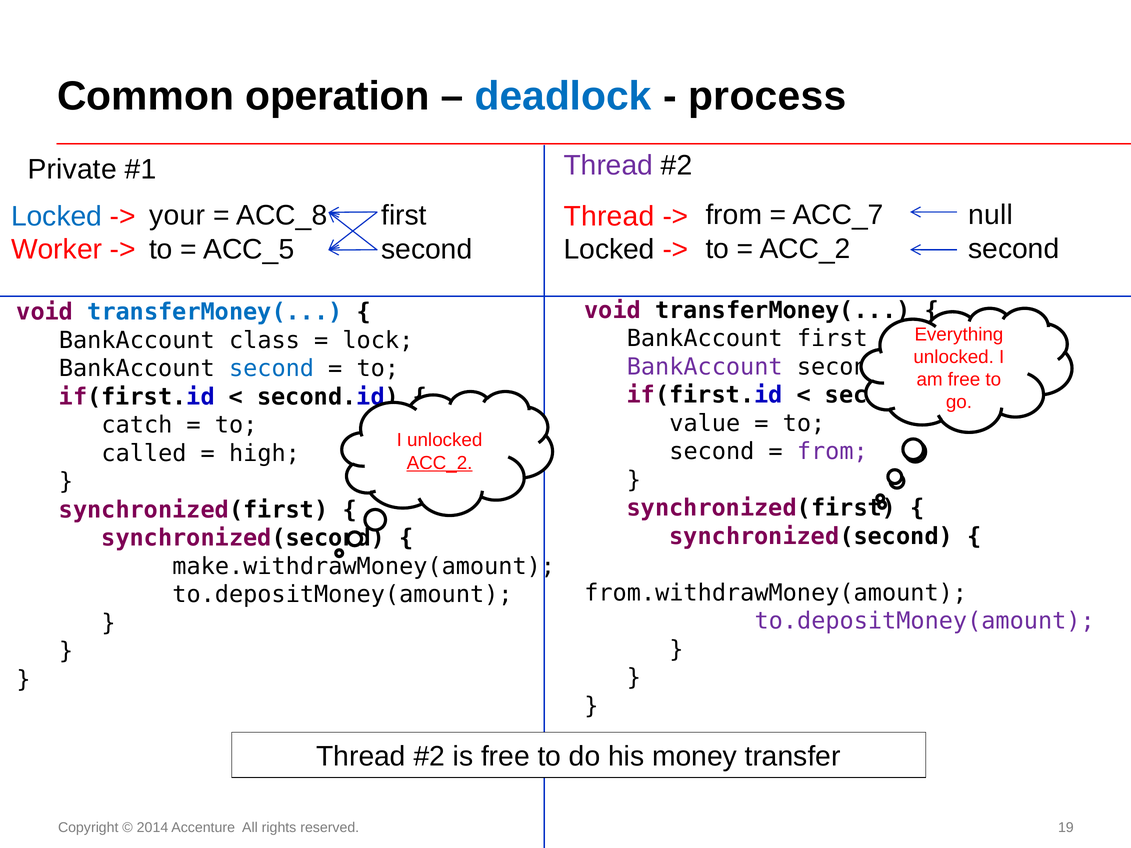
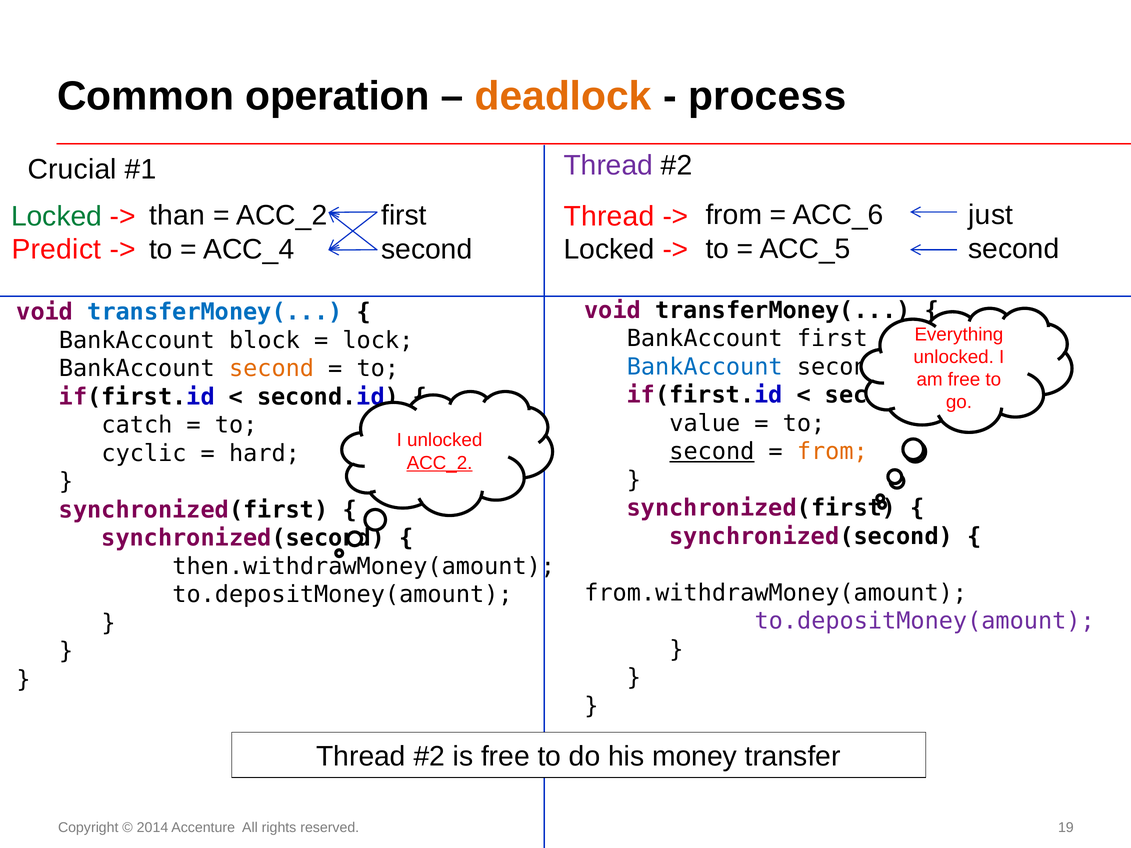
deadlock colour: blue -> orange (563, 97)
Private: Private -> Crucial (72, 169)
ACC_7: ACC_7 -> ACC_6 (838, 215)
null: null -> just (991, 215)
your: your -> than (177, 215)
ACC_8: ACC_8 -> ACC_2 (282, 215)
Locked colour: blue -> green (57, 217)
ACC_2: ACC_2 -> ACC_5 (805, 249)
Worker: Worker -> Predict (56, 249)
ACC_5: ACC_5 -> ACC_4 (249, 249)
BankAccount class: class -> block (264, 340)
BankAccount colour: purple -> blue (705, 367)
second colour: blue -> orange (272, 369)
second underline: none -> present (712, 452)
from colour: purple -> orange (832, 452)
called: called -> cyclic (144, 453)
high: high -> hard (264, 453)
make.withdrawMoney(amount: make.withdrawMoney(amount -> then.withdrawMoney(amount (364, 567)
